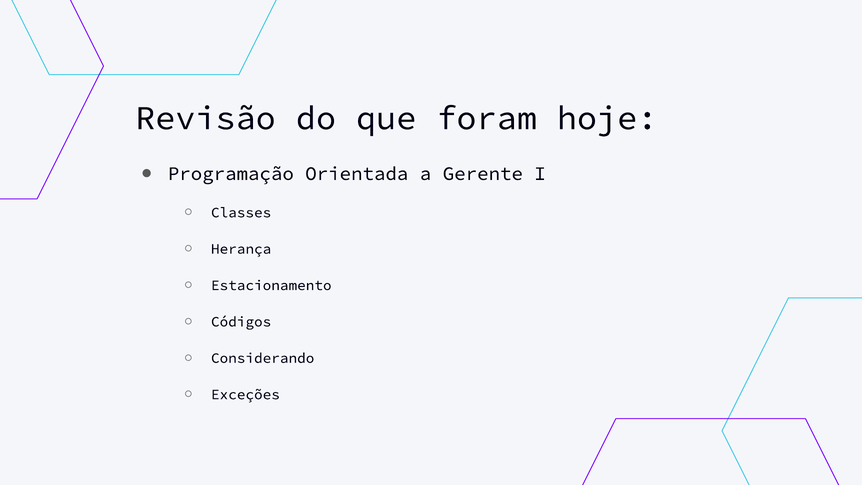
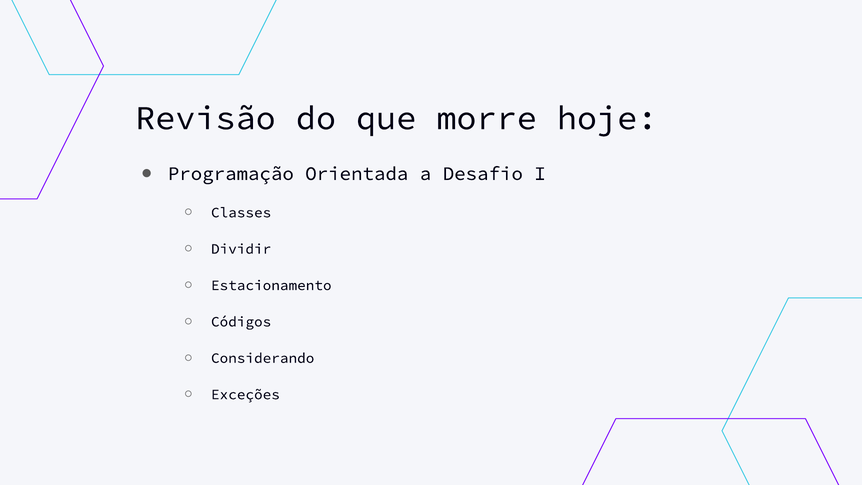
foram: foram -> morre (487, 118)
Gerente: Gerente -> Desafio (483, 174)
Herança: Herança -> Dividir (241, 249)
